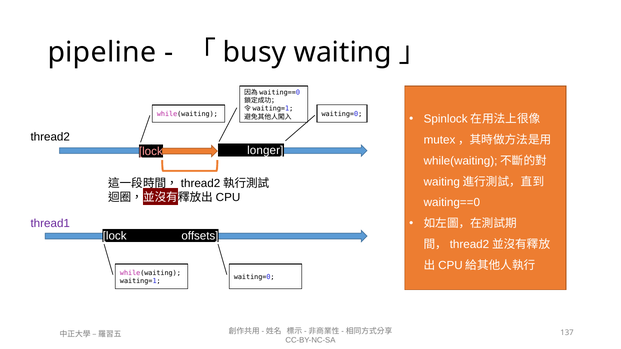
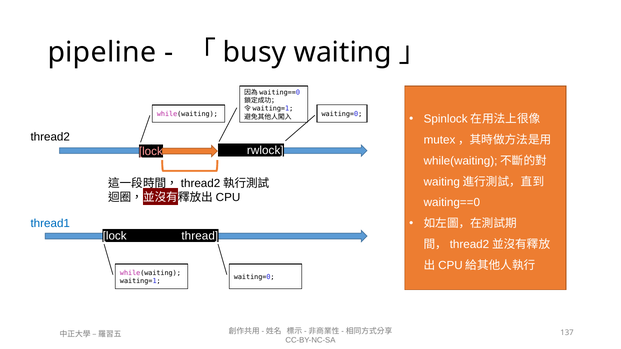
longer: longer -> rwlock (265, 150)
thread1 colour: purple -> blue (50, 224)
offsets: offsets -> thread (200, 236)
